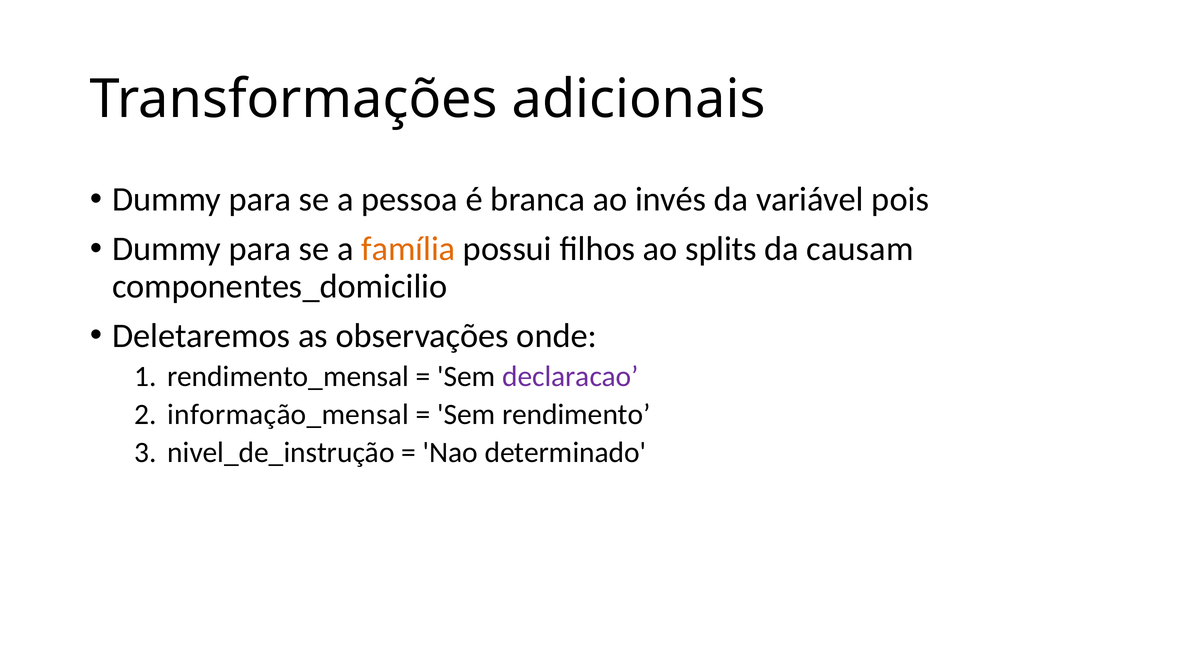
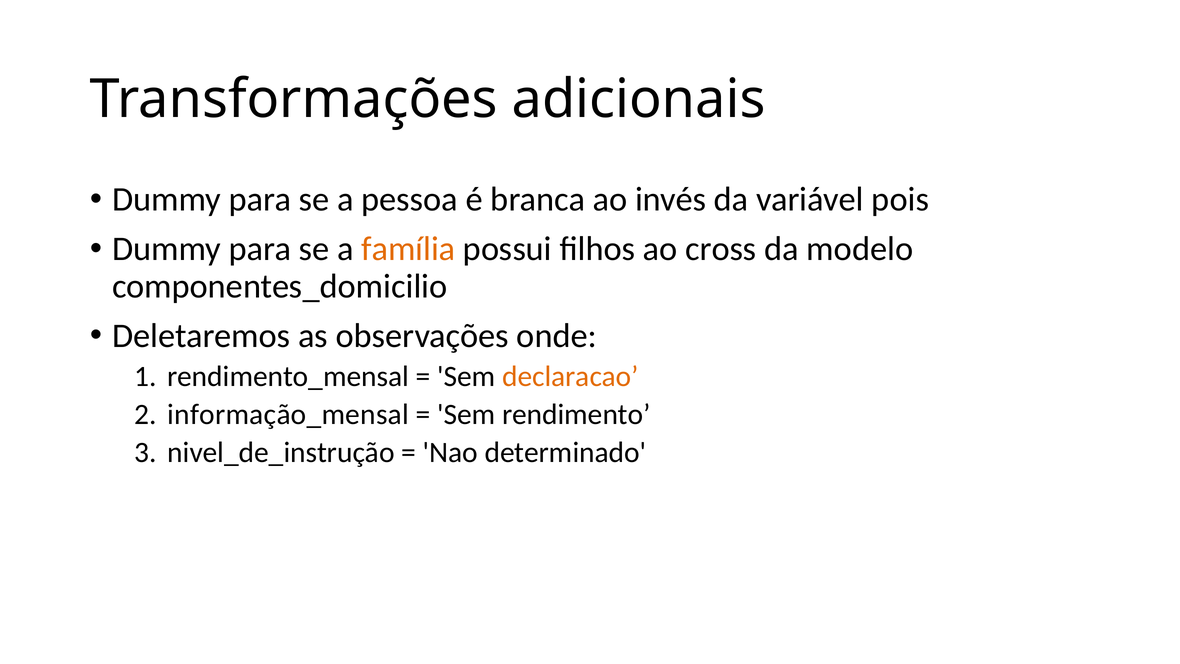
splits: splits -> cross (721, 249)
causam: causam -> modelo (860, 249)
declaracao colour: purple -> orange (571, 376)
